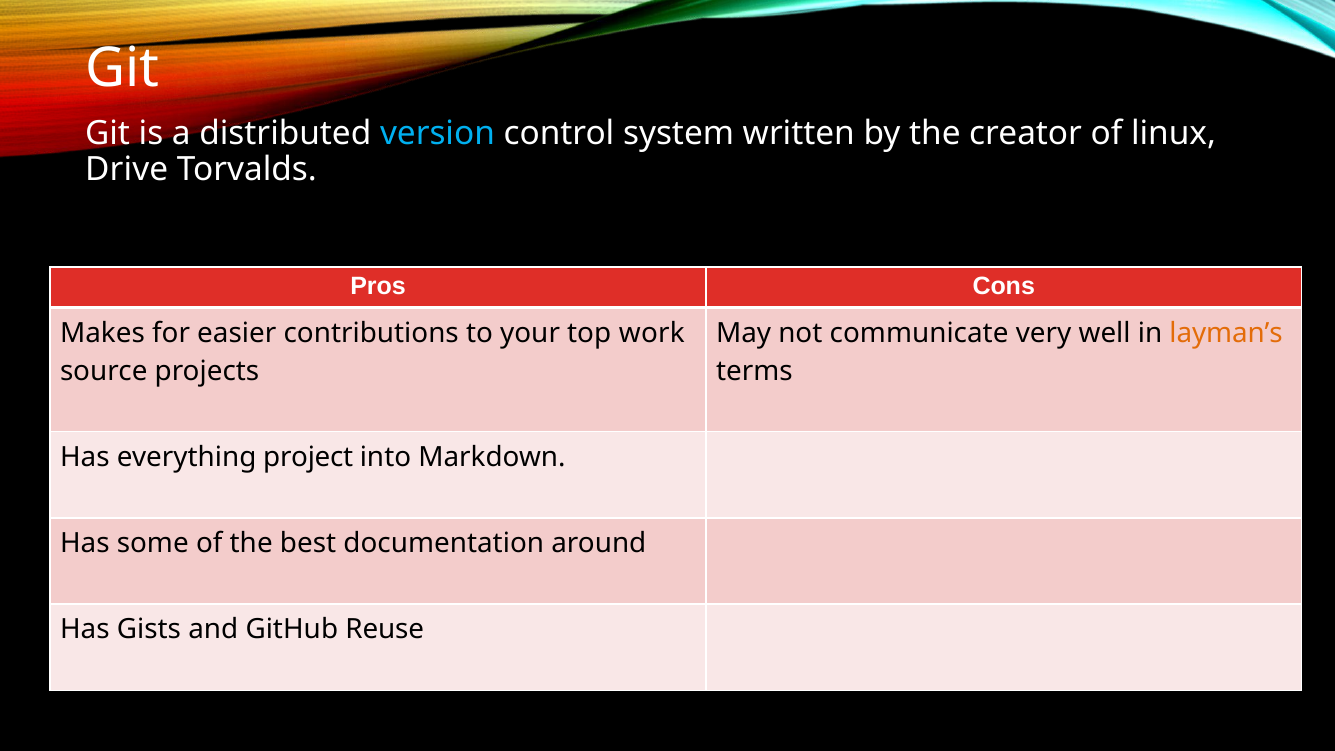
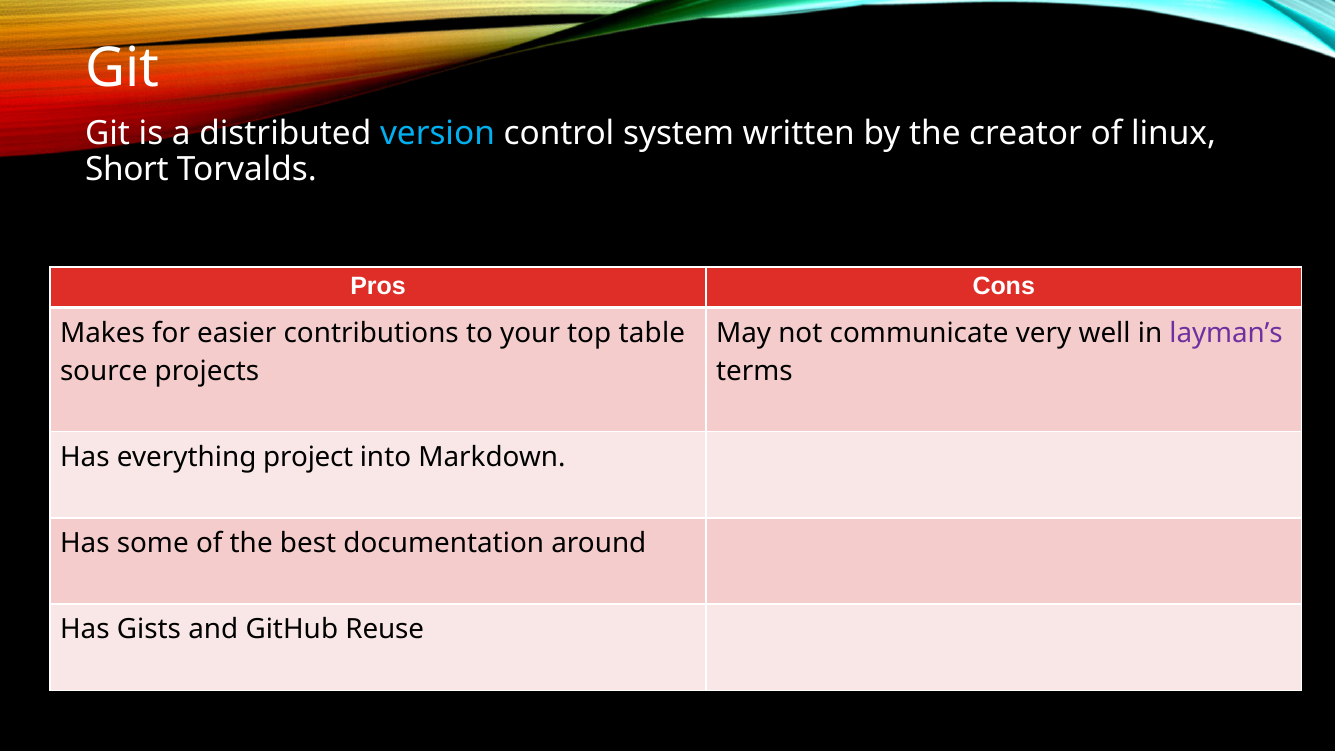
Drive: Drive -> Short (127, 169)
work: work -> table (652, 333)
layman’s colour: orange -> purple (1226, 333)
